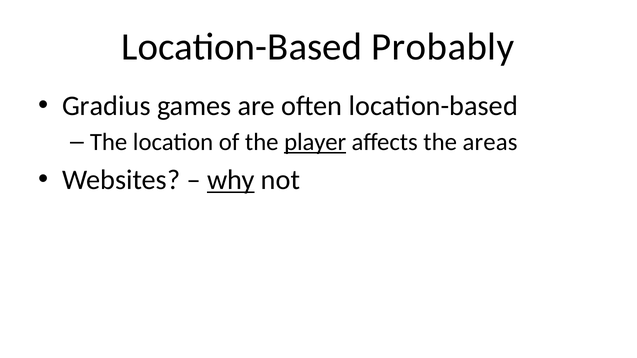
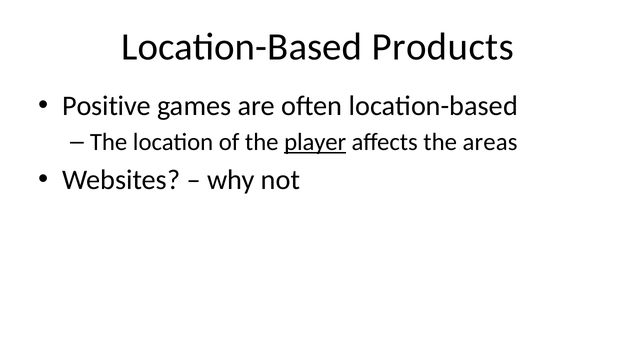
Probably: Probably -> Products (443, 47)
Gradius: Gradius -> Positive (107, 106)
why underline: present -> none (231, 180)
